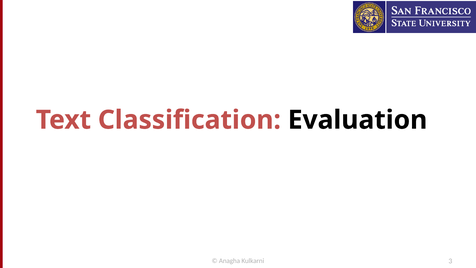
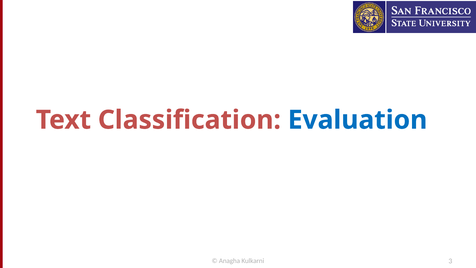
Evaluation colour: black -> blue (358, 120)
